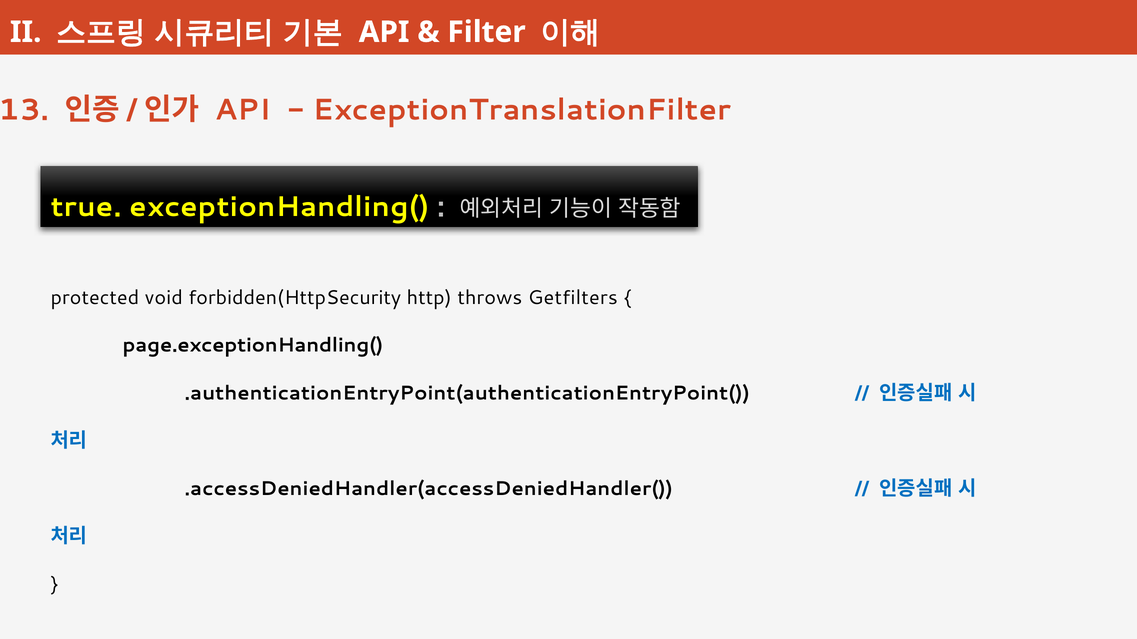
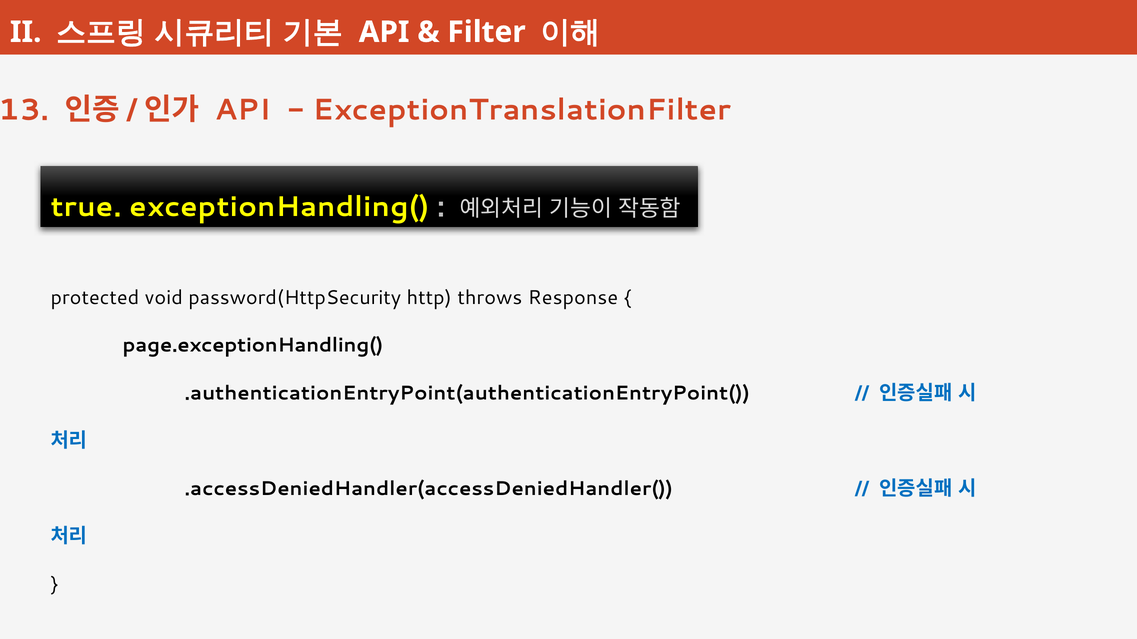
forbidden(HttpSecurity: forbidden(HttpSecurity -> password(HttpSecurity (295, 298)
Getfilters: Getfilters -> Response (573, 298)
